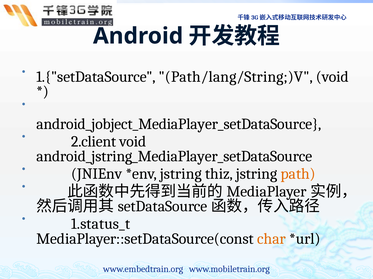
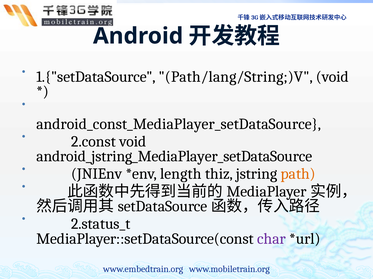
android_jobject_MediaPlayer_setDataSource: android_jobject_MediaPlayer_setDataSource -> android_const_MediaPlayer_setDataSource (179, 124)
2.client: 2.client -> 2.const (93, 142)
jstring: jstring -> length (181, 174)
1.status_t: 1.status_t -> 2.status_t (101, 224)
char colour: orange -> purple (271, 239)
